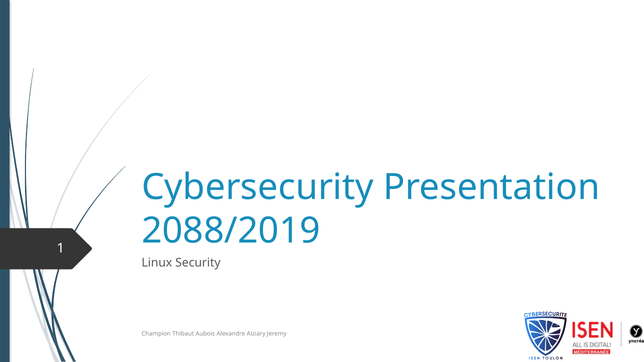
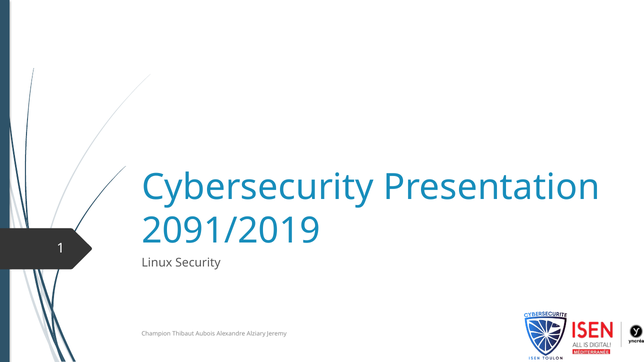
2088/2019: 2088/2019 -> 2091/2019 (231, 231)
